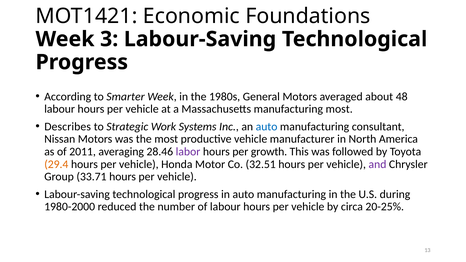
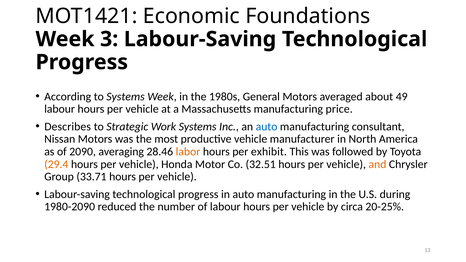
to Smarter: Smarter -> Systems (126, 97)
48: 48 -> 49 (402, 97)
manufacturing most: most -> price (339, 109)
2011: 2011 -> 2090 (83, 152)
labor colour: purple -> orange (188, 152)
growth: growth -> exhibit (269, 152)
and colour: purple -> orange (377, 164)
1980-2000: 1980-2000 -> 1980-2090 (70, 207)
